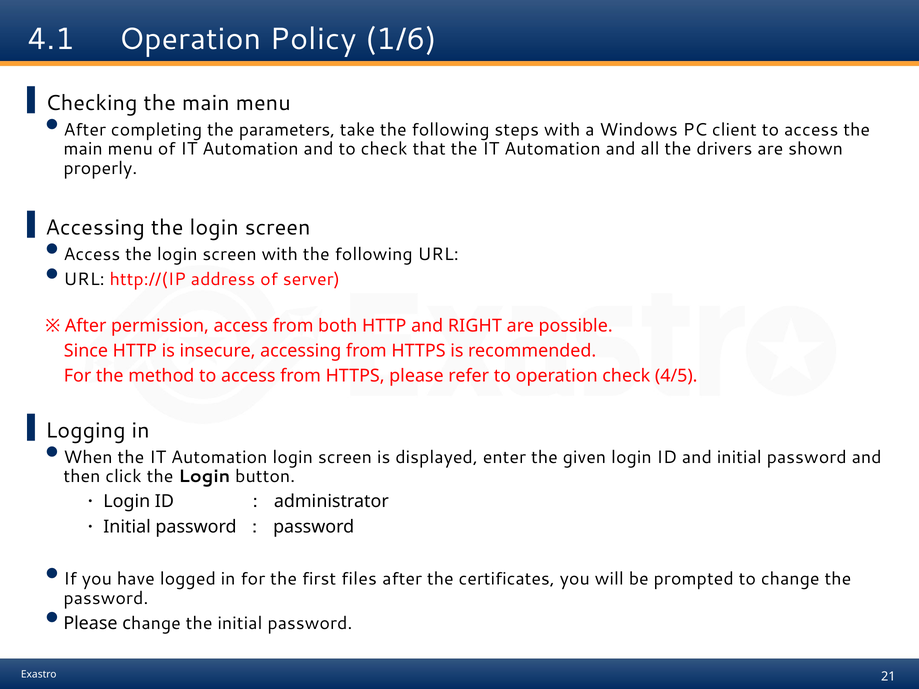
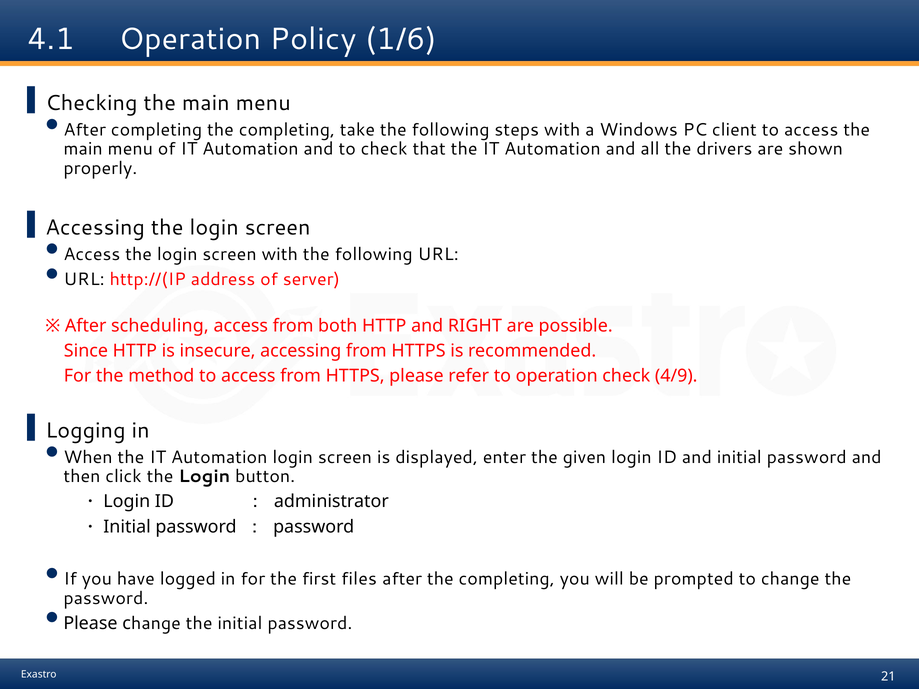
completing the parameters: parameters -> completing (287, 130)
permission: permission -> scheduling (160, 326)
4/5: 4/5 -> 4/9 (676, 376)
after the certificates: certificates -> completing (507, 579)
